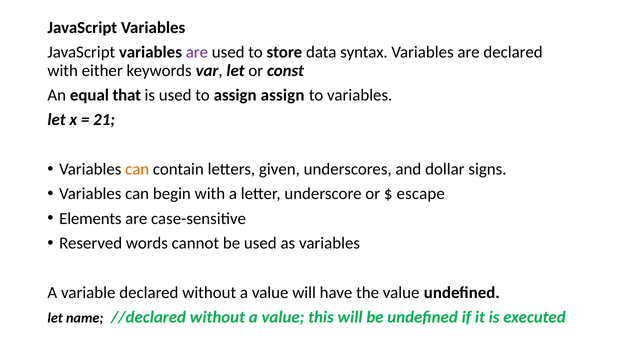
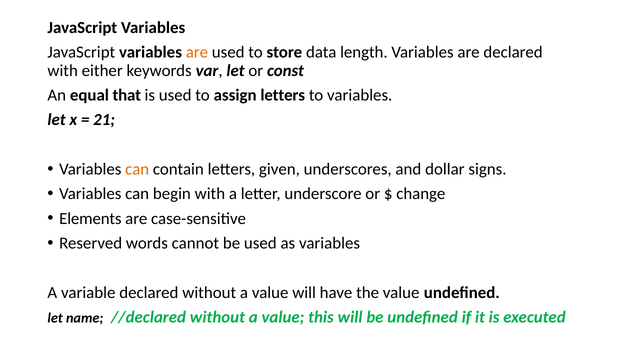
are colour: purple -> orange (197, 52)
syntax: syntax -> length (364, 52)
assign assign: assign -> letters (283, 95)
escape: escape -> change (421, 194)
